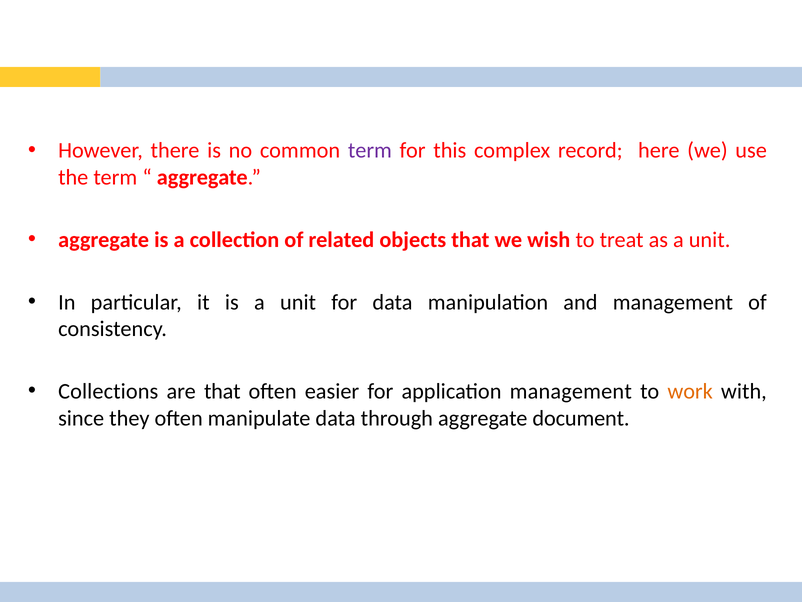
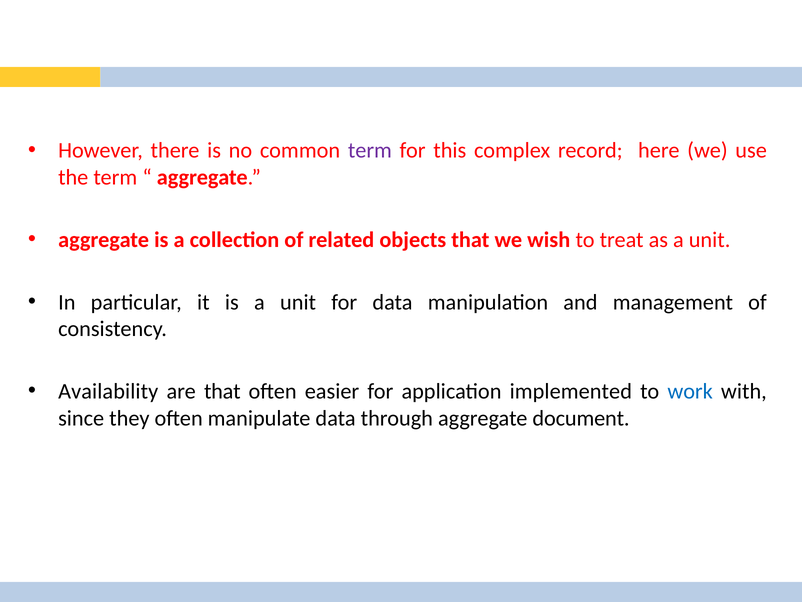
Collections: Collections -> Availability (108, 391)
application management: management -> implemented (571, 391)
work colour: orange -> blue (690, 391)
